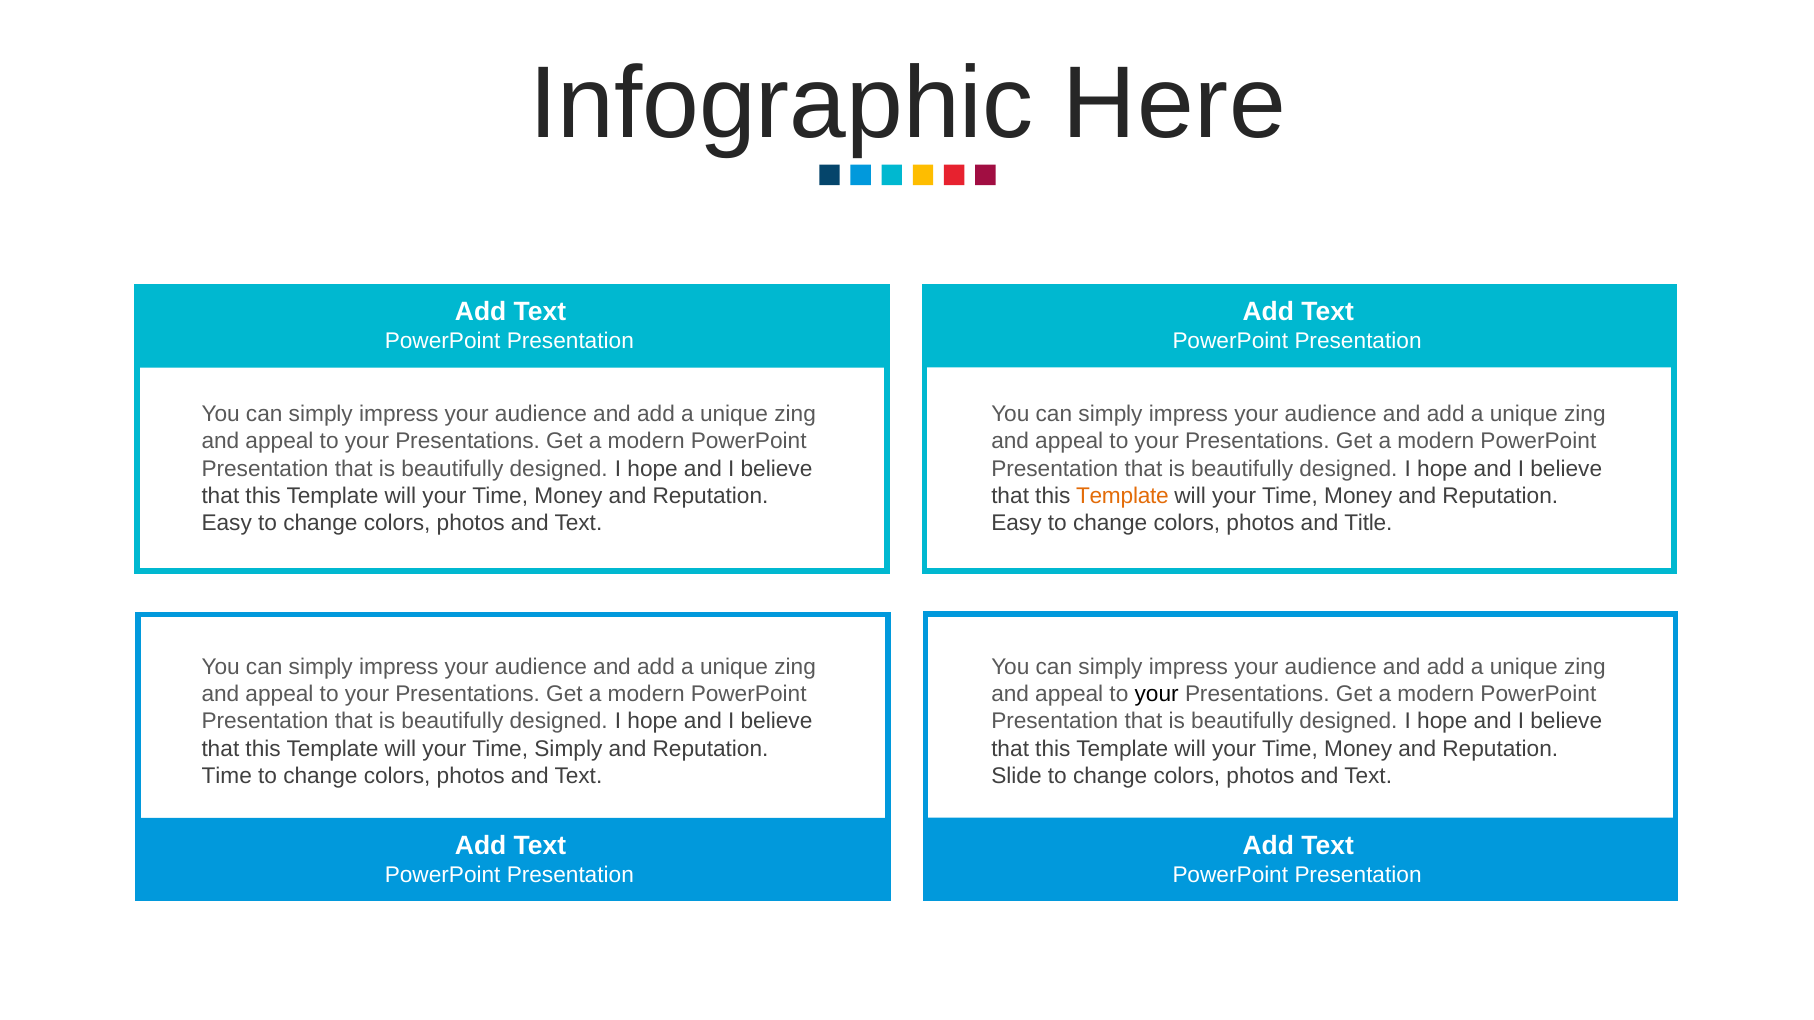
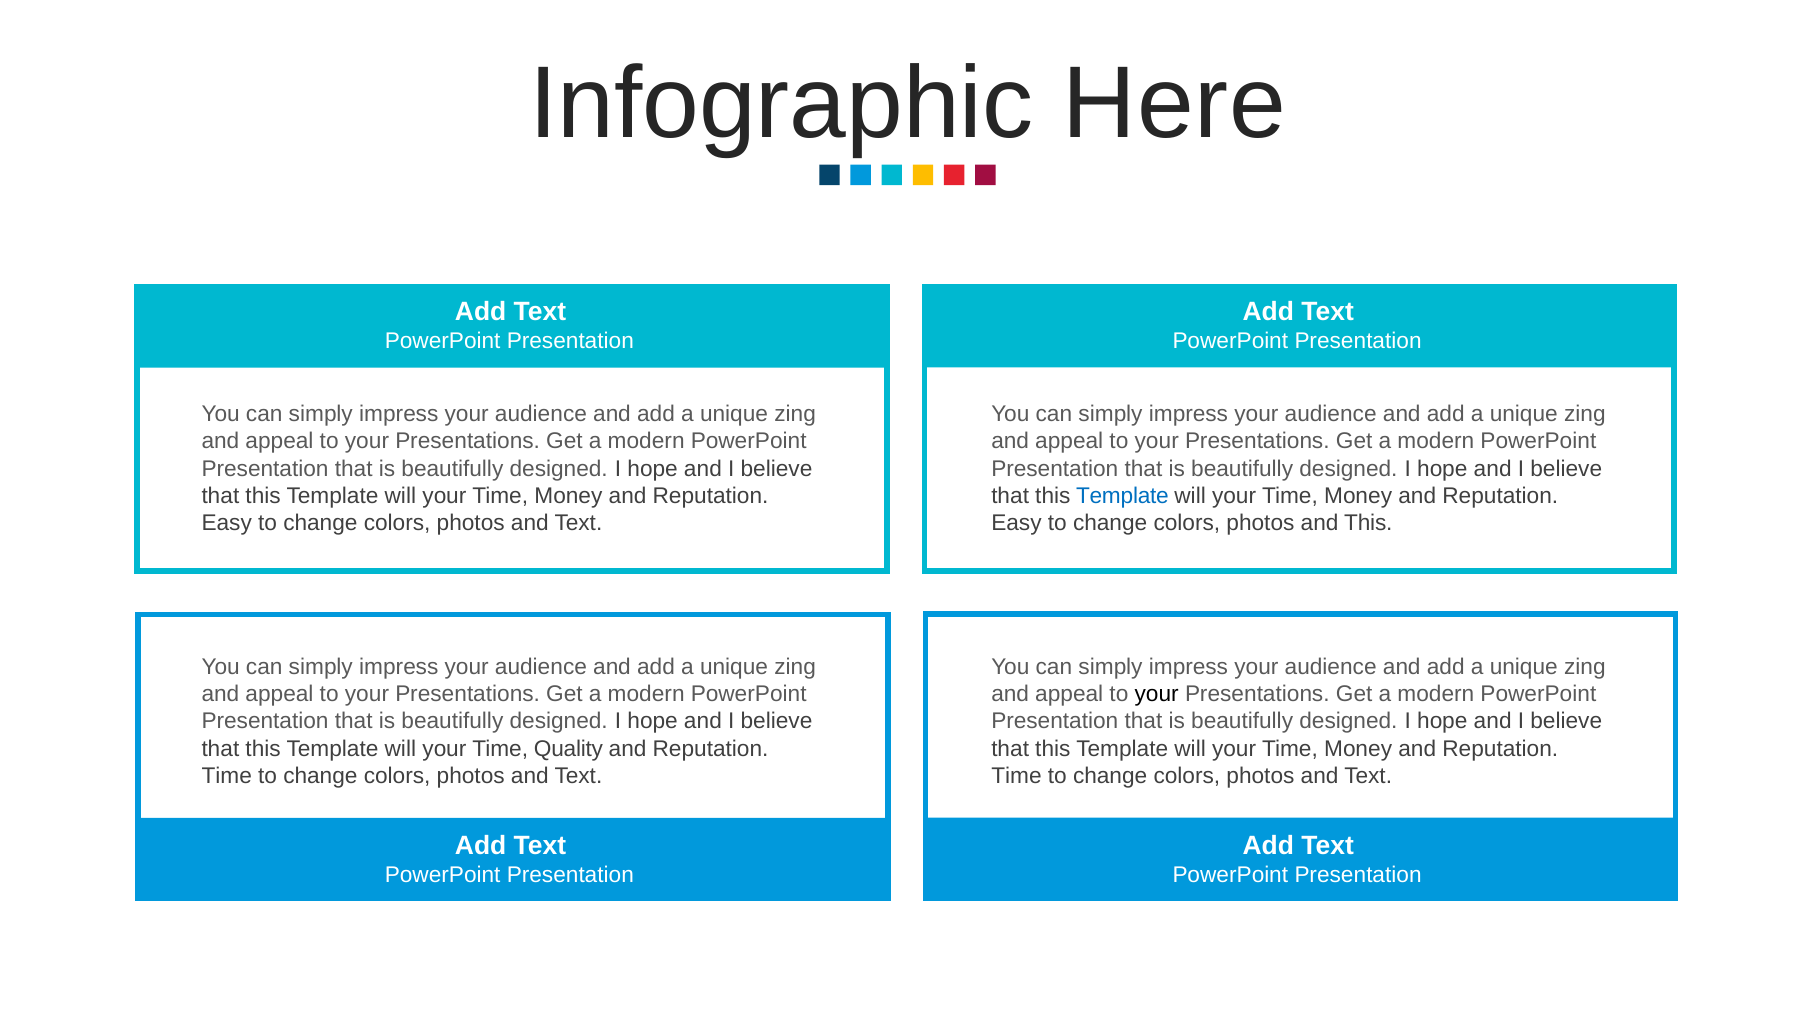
Template colour: orange -> blue (1122, 496)
and Title: Title -> This (1368, 523)
Time Simply: Simply -> Quality (569, 749)
Slide: Slide -> Time (1016, 776)
